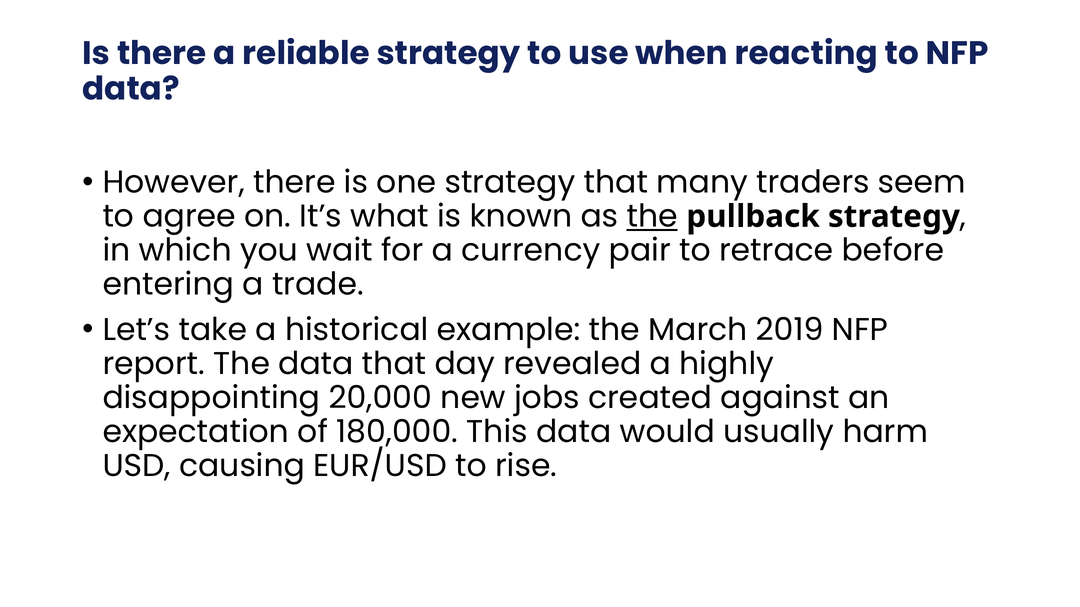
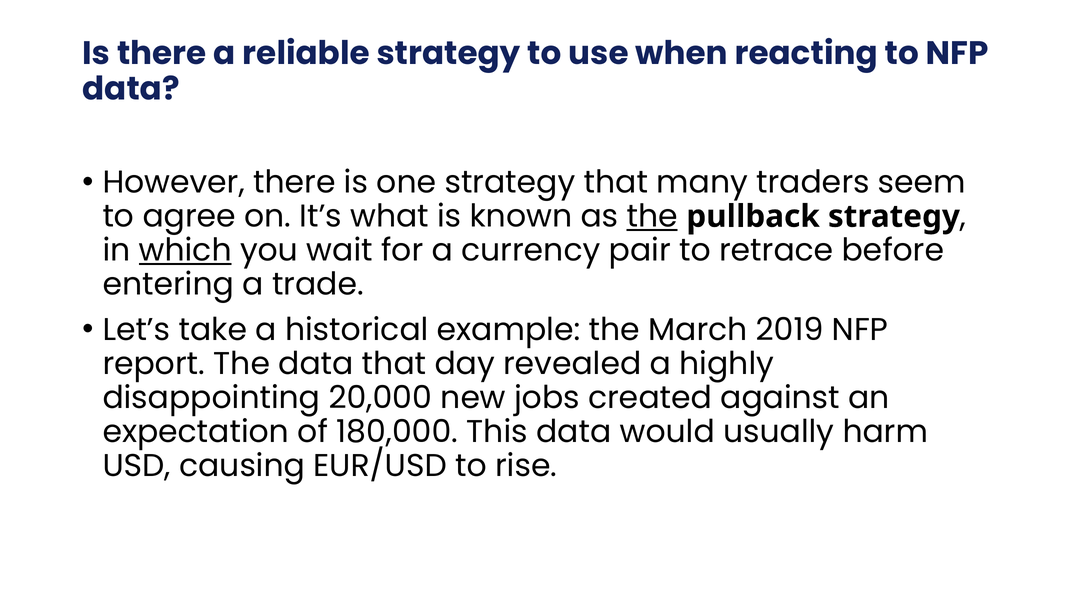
which underline: none -> present (185, 251)
